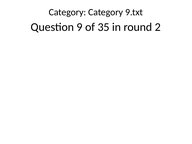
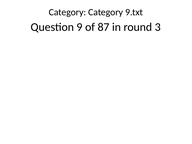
35: 35 -> 87 (104, 27)
2: 2 -> 3 (158, 27)
